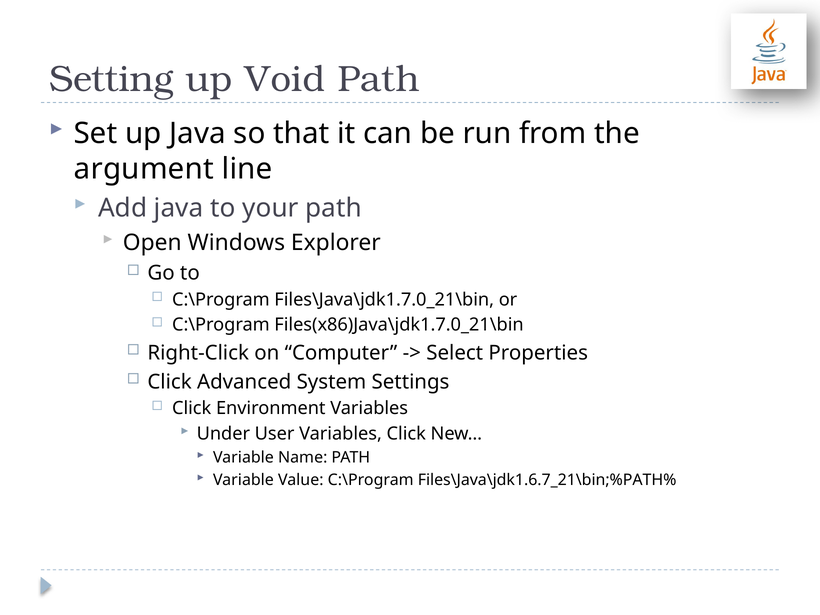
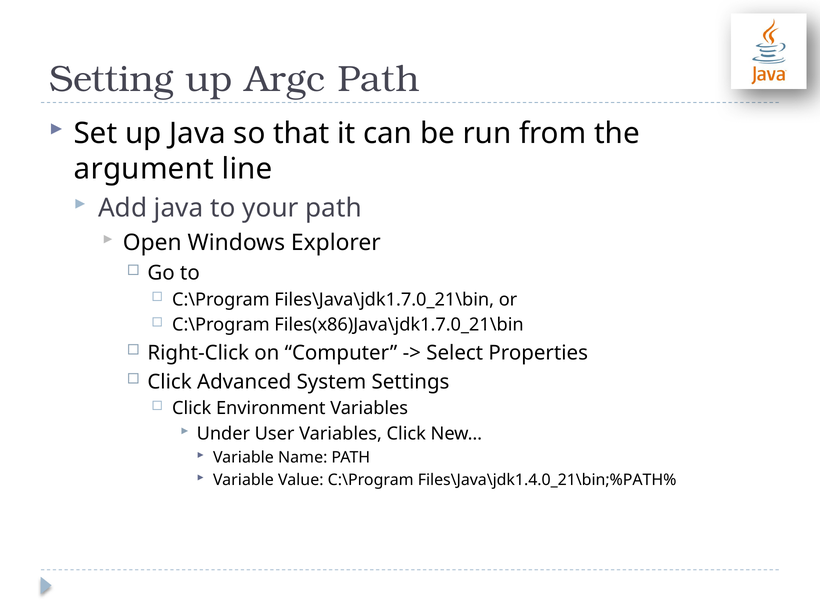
Void: Void -> Argc (285, 79)
Files\Java\jdk1.6.7_21\bin;%PATH%: Files\Java\jdk1.6.7_21\bin;%PATH% -> Files\Java\jdk1.4.0_21\bin;%PATH% (547, 480)
